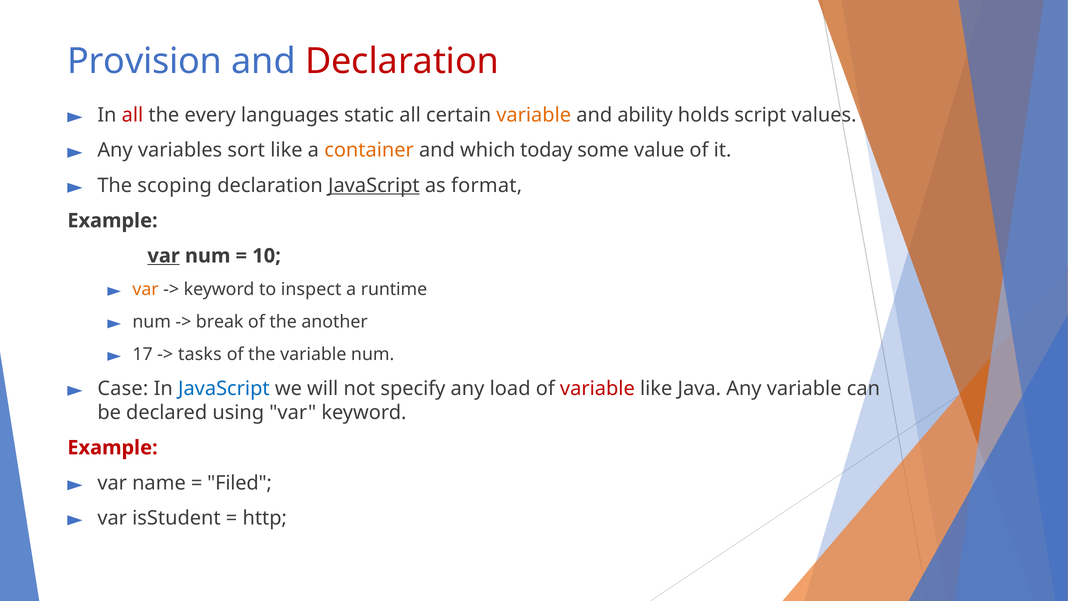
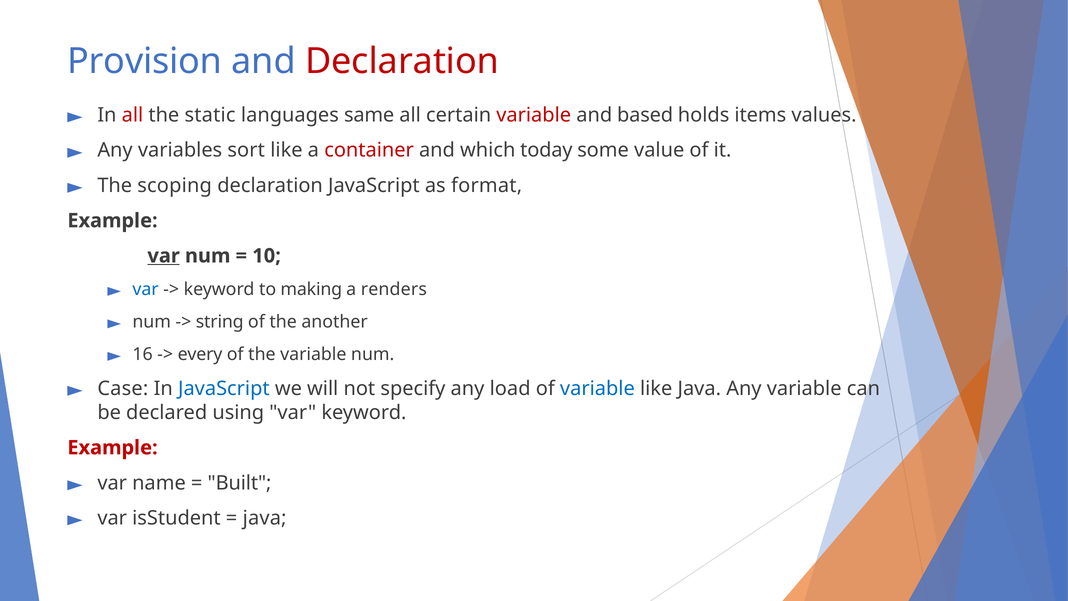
every: every -> static (210, 115)
static: static -> same (369, 115)
variable colour: orange -> red (534, 115)
ability: ability -> based (645, 115)
script: script -> items (760, 115)
container colour: orange -> red (369, 150)
JavaScript underline: present -> none (374, 185)
var colour: orange -> blue (146, 289)
inspect: inspect -> making (311, 289)
runtime: runtime -> renders (394, 289)
break: break -> string (220, 322)
17: 17 -> 16 (143, 354)
tasks: tasks -> every (200, 354)
variable colour: red -> blue (597, 388)
Filed: Filed -> Built (240, 483)
http: http -> java (265, 518)
